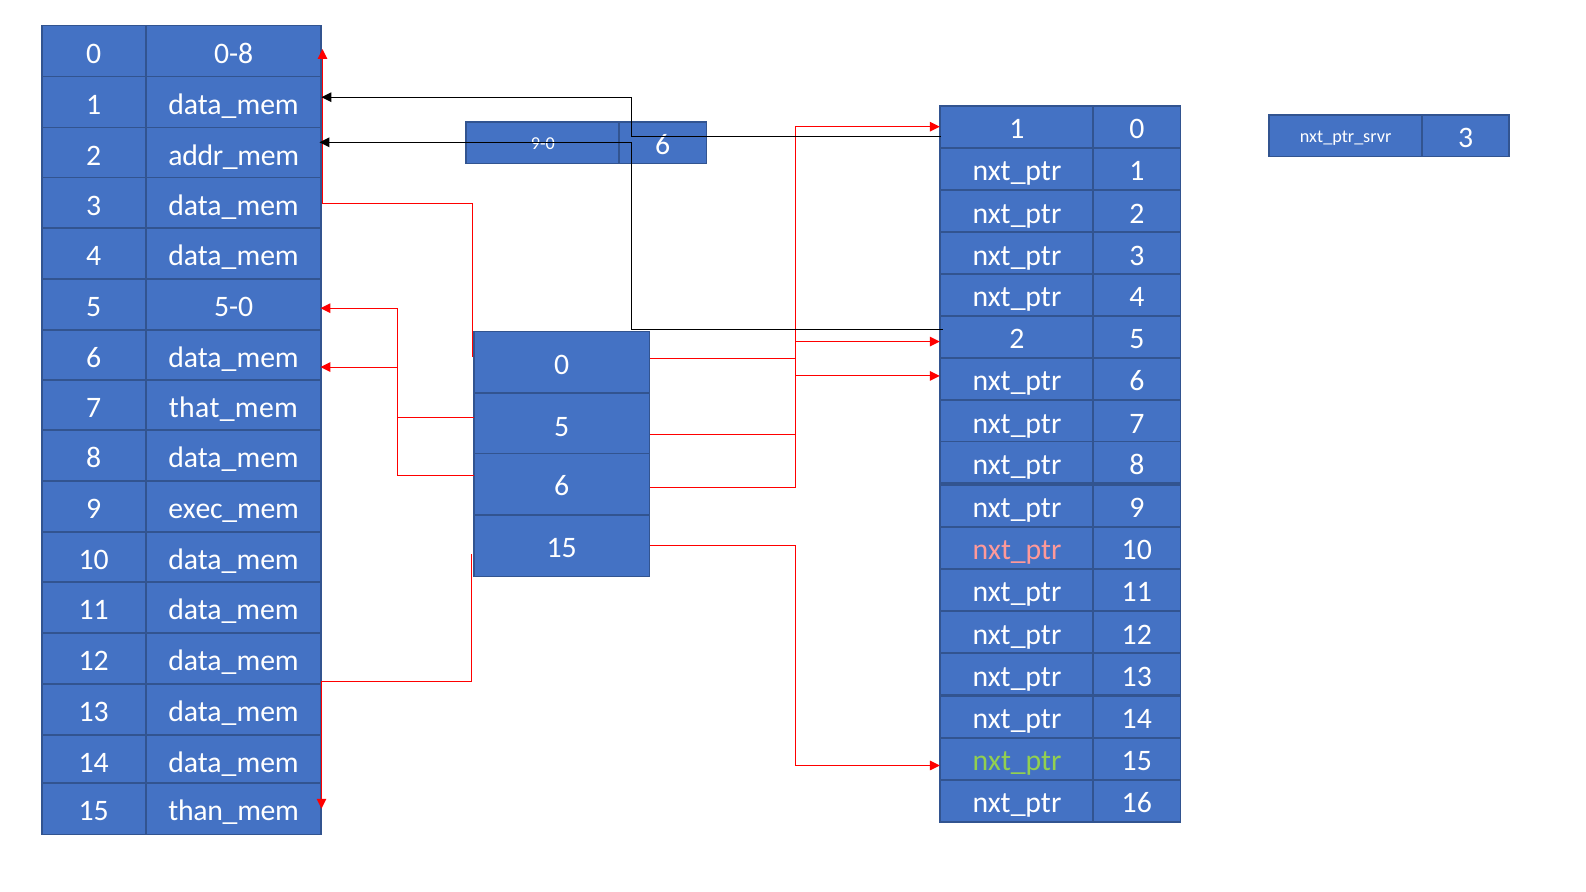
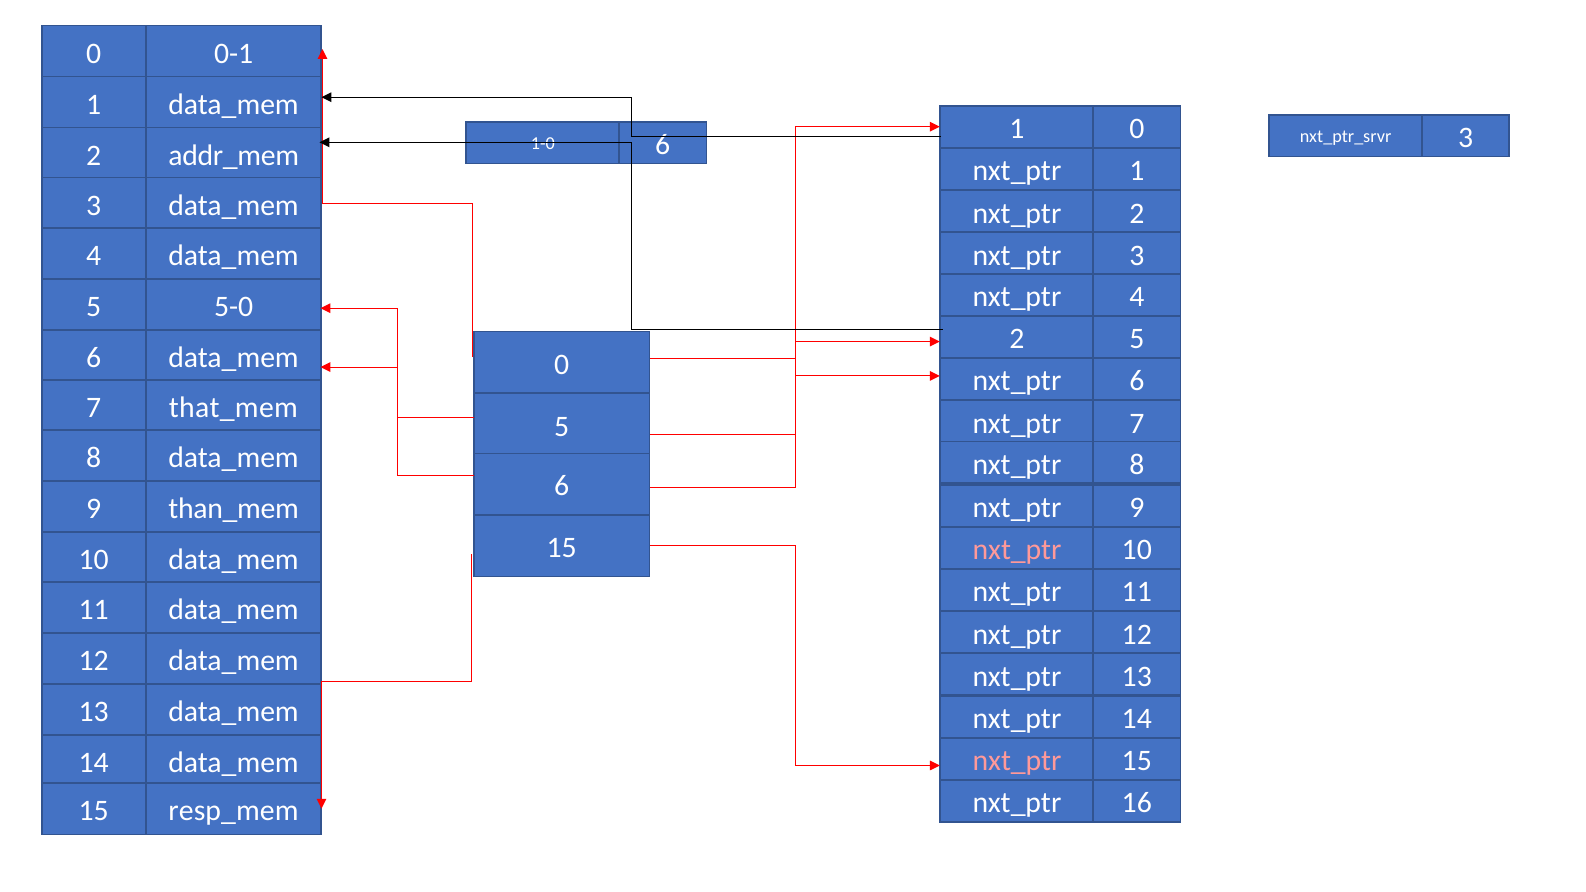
0-8: 0-8 -> 0-1 (234, 53)
9-0: 9-0 -> 1-0 (543, 144)
exec_mem: exec_mem -> than_mem (234, 509)
nxt_ptr colour: light green -> pink (1017, 761)
than_mem: than_mem -> resp_mem (234, 811)
